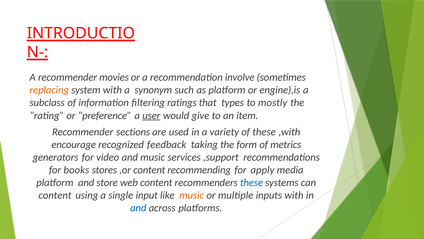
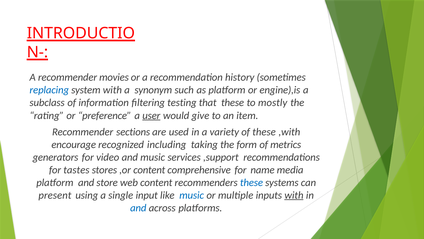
involve: involve -> history (240, 77)
replacing colour: orange -> blue (49, 90)
ratings: ratings -> testing (182, 103)
that types: types -> these (233, 103)
feedback: feedback -> including (167, 144)
books: books -> tastes (76, 170)
recommending: recommending -> comprehensive (199, 170)
apply: apply -> name (263, 170)
content: content -> present (55, 195)
music colour: orange -> blue (192, 195)
with underline: none -> present (294, 195)
